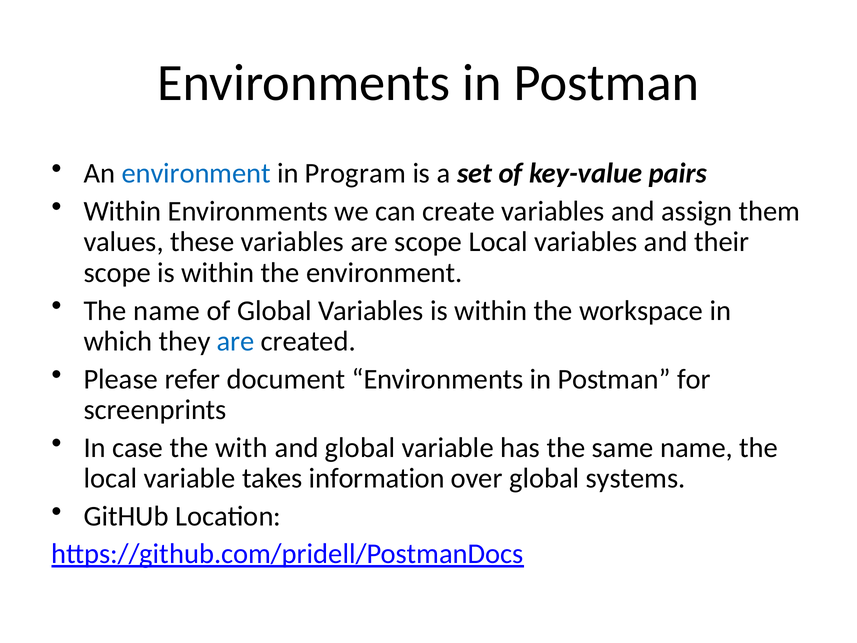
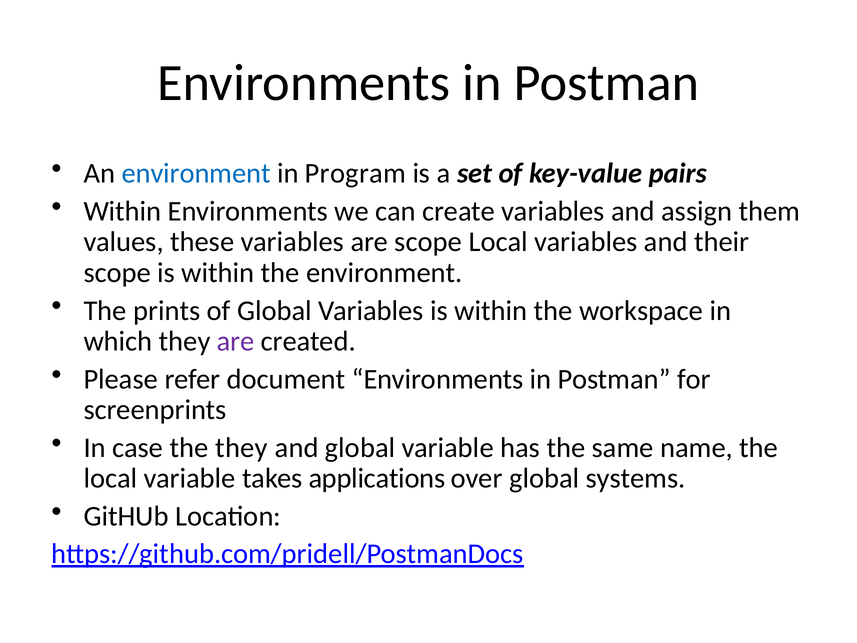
The name: name -> prints (167, 310)
are colour: blue -> purple (236, 341)
the with: with -> they (241, 448)
information: information -> applications (377, 478)
